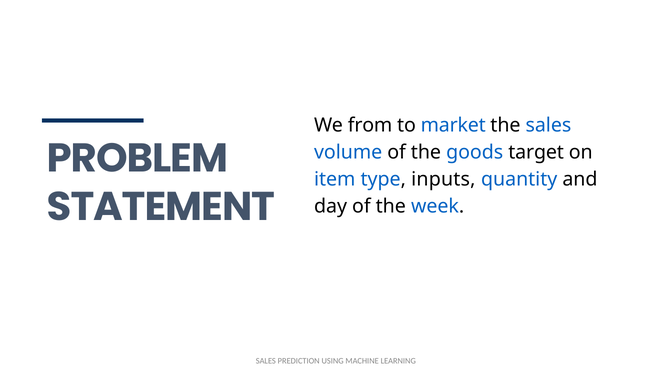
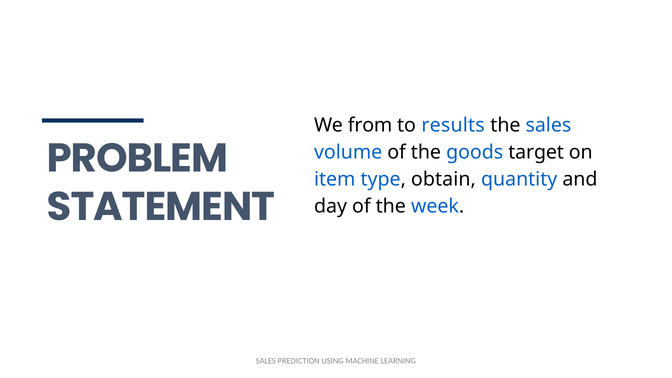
market: market -> results (453, 125)
inputs: inputs -> obtain (443, 179)
